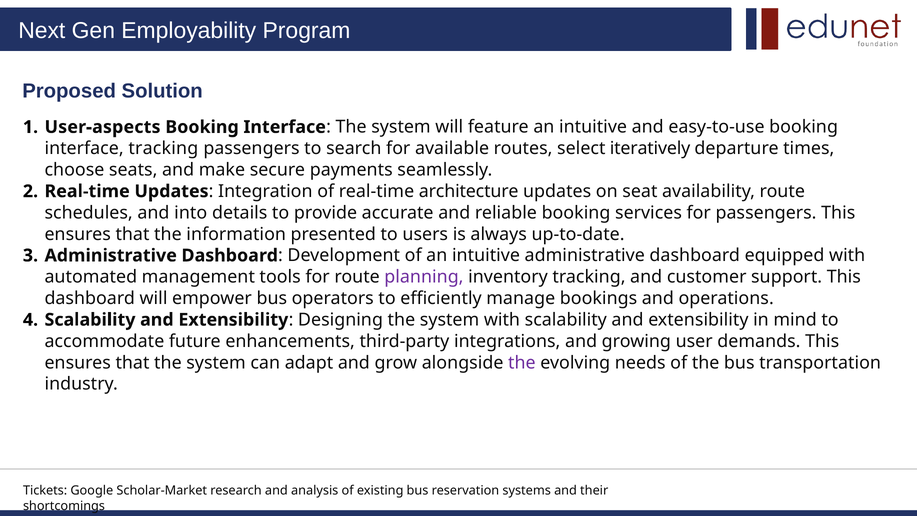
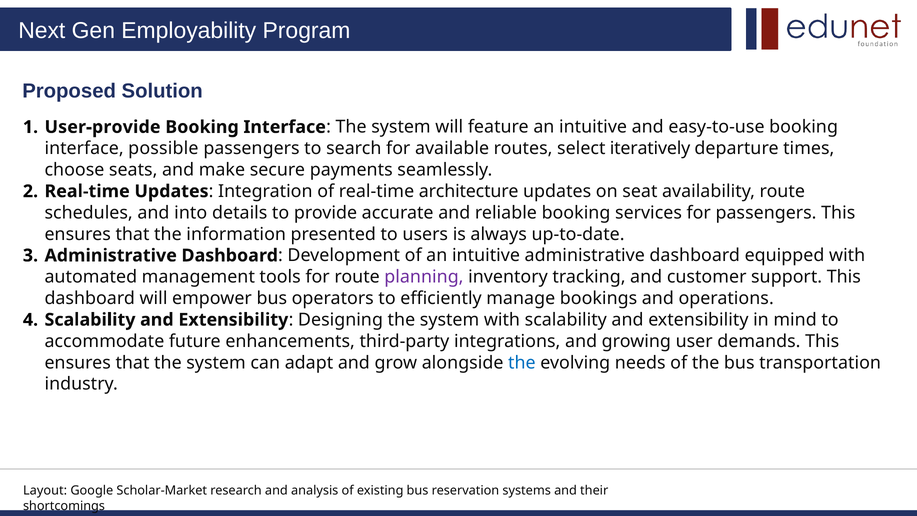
User-aspects: User-aspects -> User-provide (103, 127)
interface tracking: tracking -> possible (163, 148)
the colour: purple -> blue (522, 363)
Tickets: Tickets -> Layout (45, 490)
